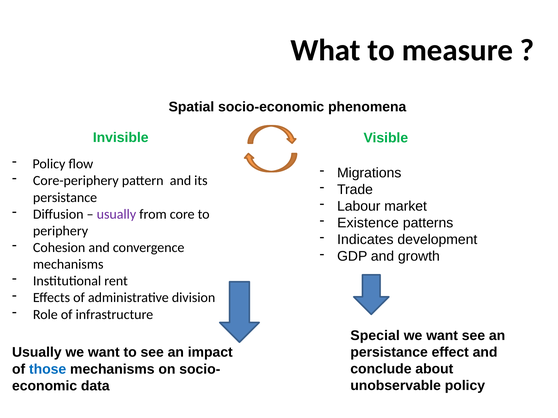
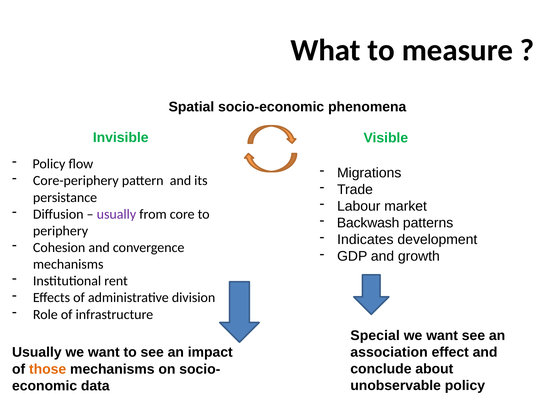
Existence: Existence -> Backwash (368, 223)
persistance: persistance -> association (389, 353)
those colour: blue -> orange (48, 370)
